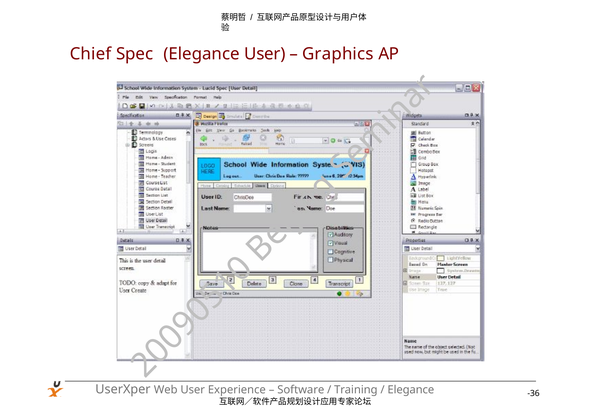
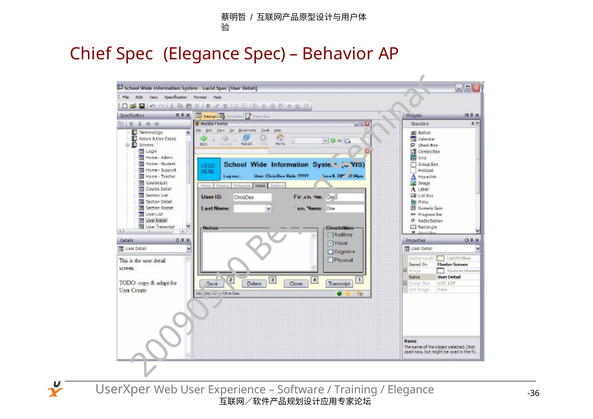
Elegance User: User -> Spec (265, 54)
Graphics: Graphics -> Behavior (338, 54)
